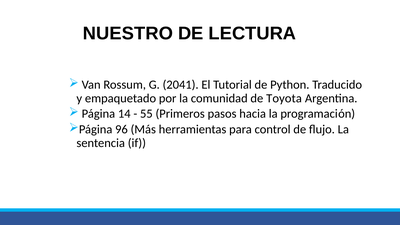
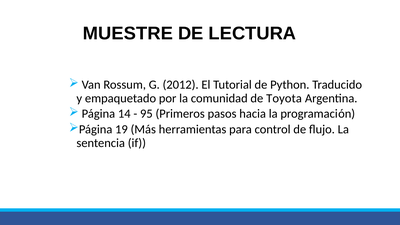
NUESTRO: NUESTRO -> MUESTRE (128, 34)
2041: 2041 -> 2012 (181, 85)
55: 55 -> 95 (146, 114)
96: 96 -> 19 (121, 129)
